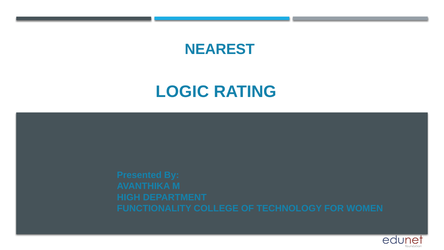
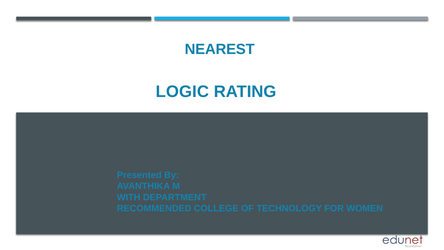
HIGH: HIGH -> WITH (129, 197)
FUNCTIONALITY: FUNCTIONALITY -> RECOMMENDED (154, 208)
